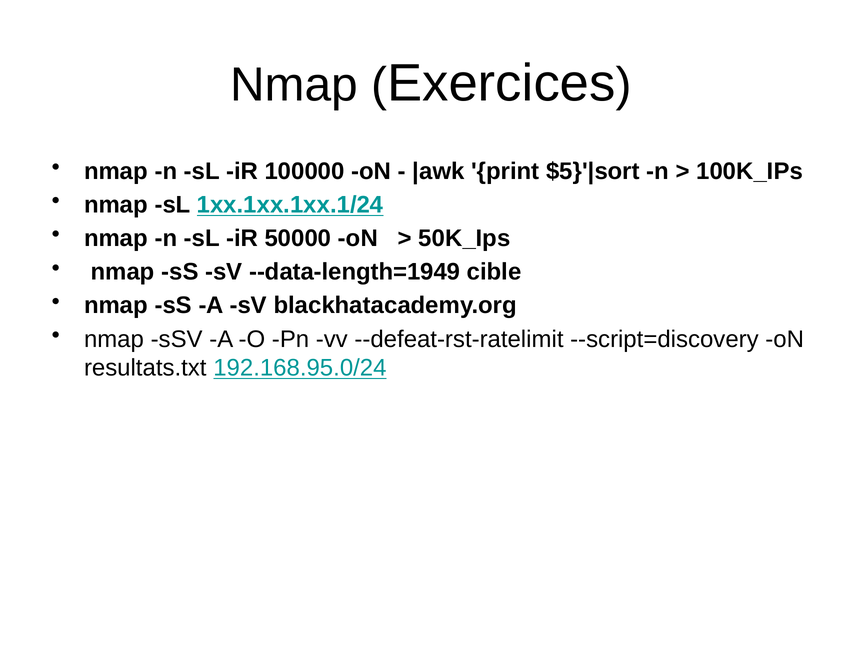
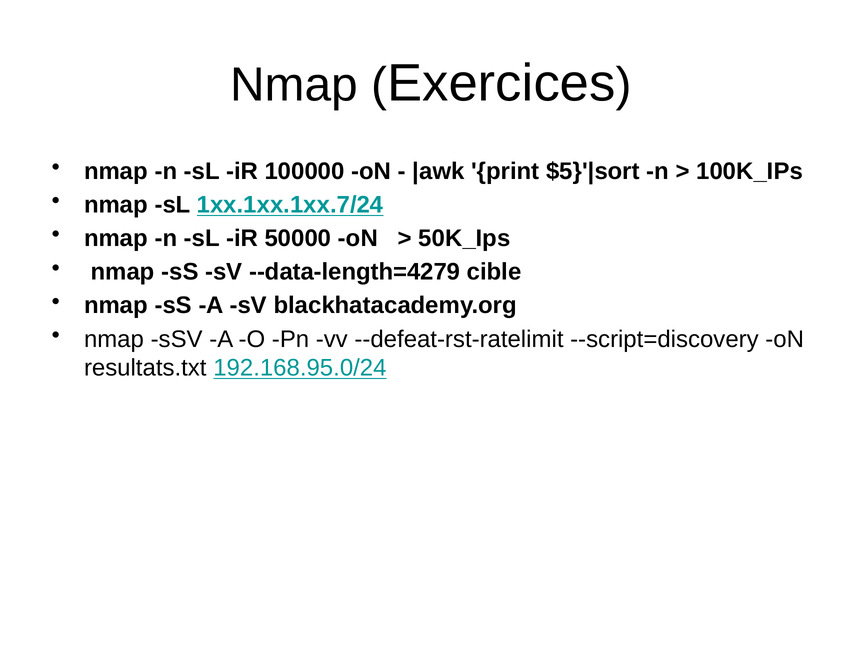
1xx.1xx.1xx.1/24: 1xx.1xx.1xx.1/24 -> 1xx.1xx.1xx.7/24 (290, 205)
--data-length=1949: --data-length=1949 -> --data-length=4279 (355, 272)
